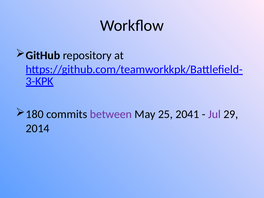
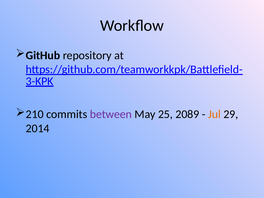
180: 180 -> 210 (35, 114)
2041: 2041 -> 2089 (187, 114)
Jul colour: purple -> orange (214, 114)
